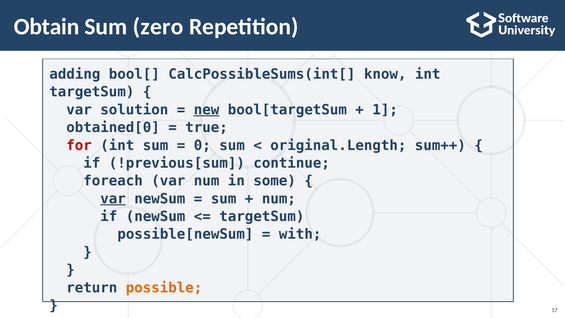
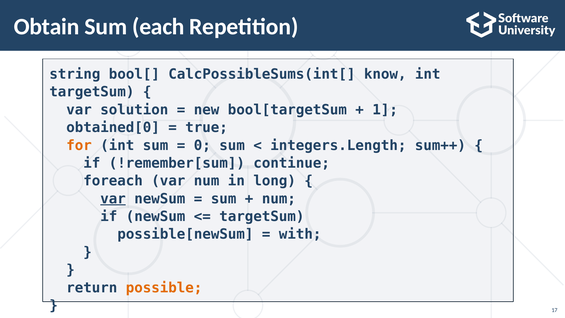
zero: zero -> each (158, 27)
adding: adding -> string (75, 74)
new underline: present -> none (207, 110)
for colour: red -> orange (79, 145)
original.Length: original.Length -> integers.Length (338, 145)
!previous[sum: !previous[sum -> !remember[sum (177, 163)
some: some -> long (275, 181)
